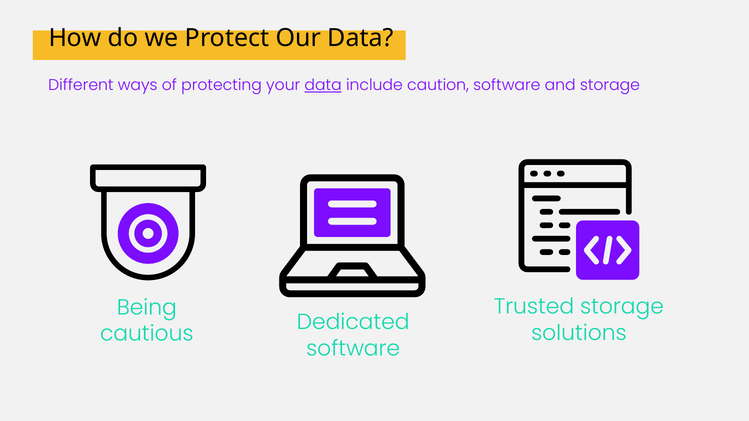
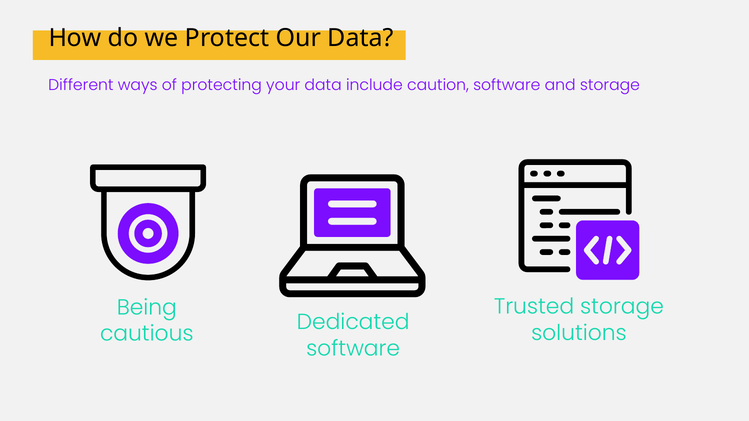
data underline: present -> none (323, 85)
